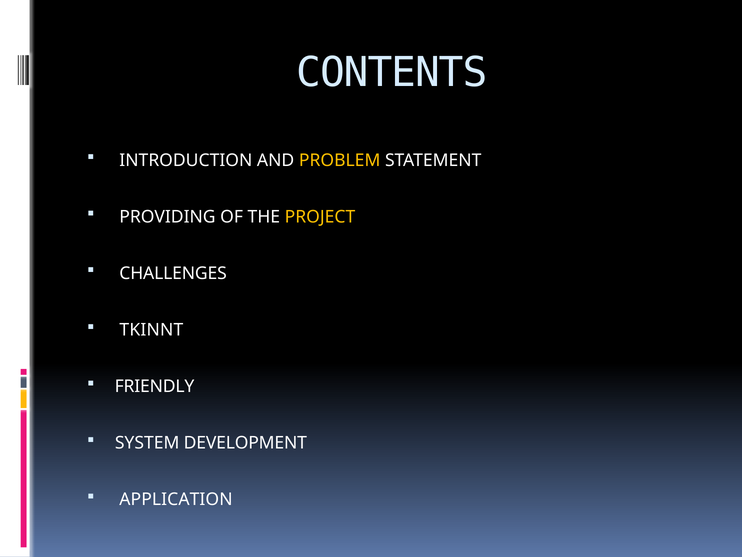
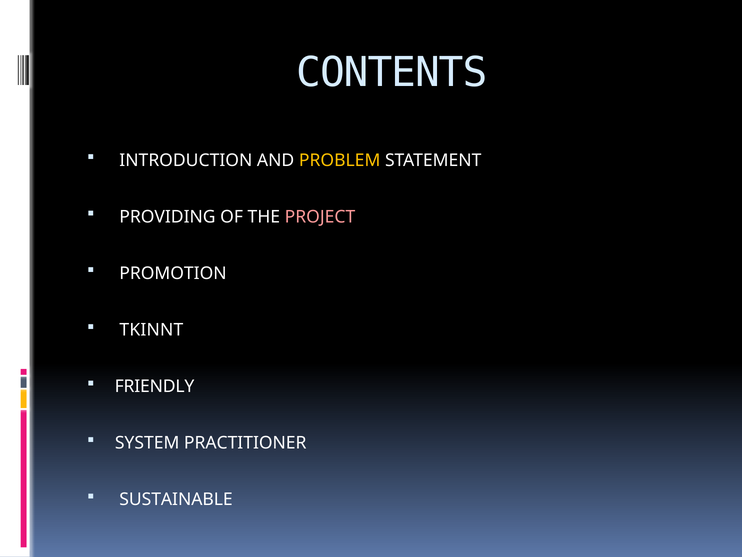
PROJECT colour: yellow -> pink (320, 217)
CHALLENGES: CHALLENGES -> PROMOTION (173, 273)
DEVELOPMENT: DEVELOPMENT -> PRACTITIONER (245, 443)
APPLICATION: APPLICATION -> SUSTAINABLE (176, 499)
